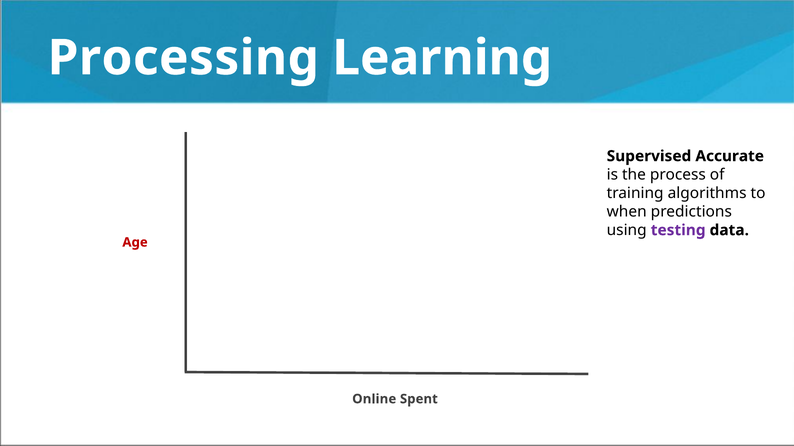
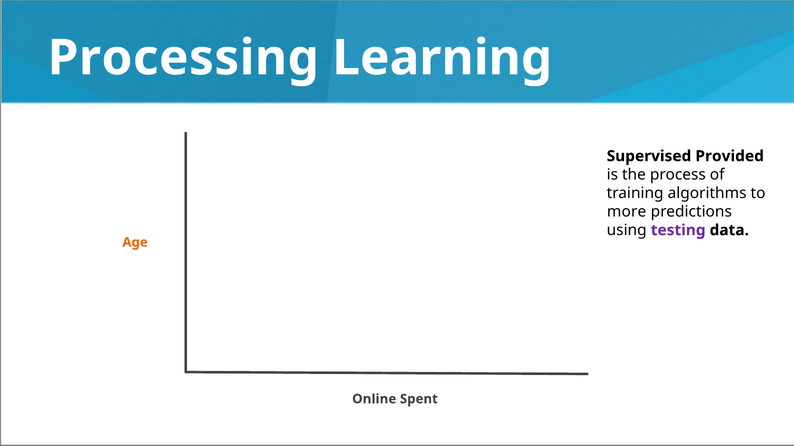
Accurate: Accurate -> Provided (730, 156)
when: when -> more (627, 212)
Age colour: red -> orange (135, 243)
